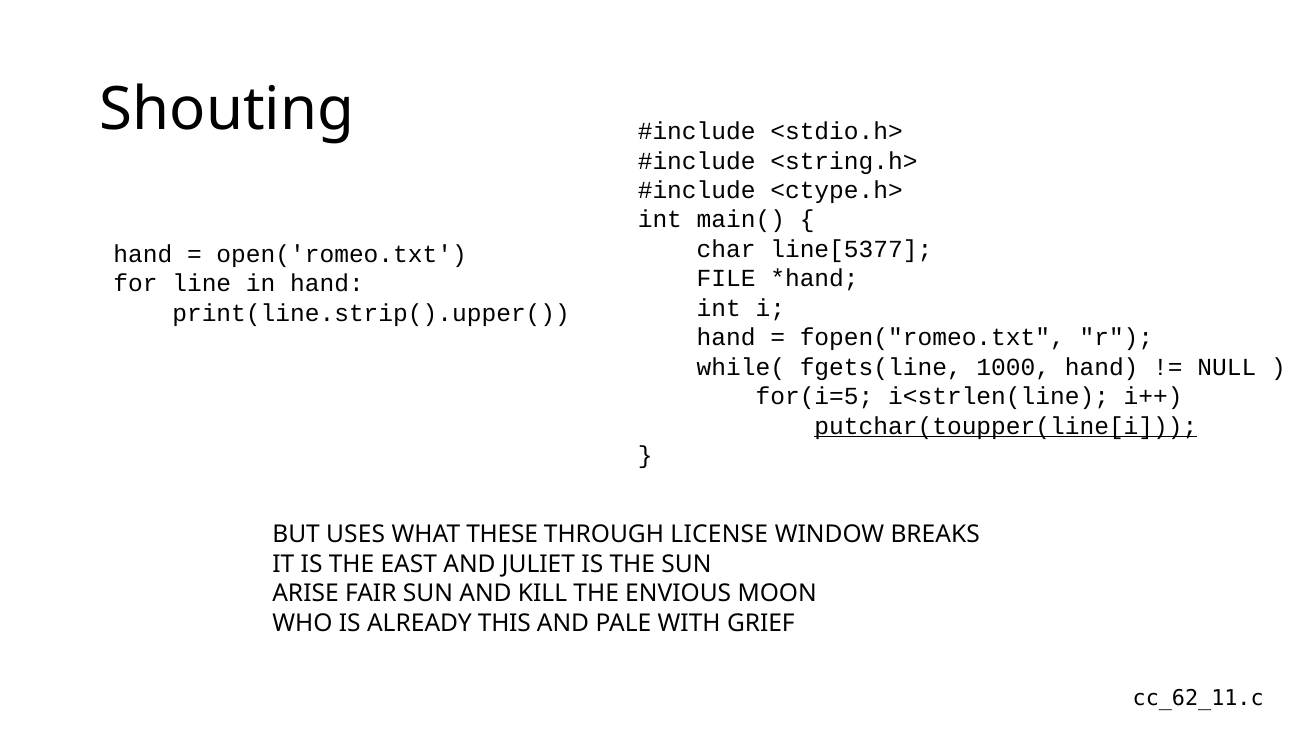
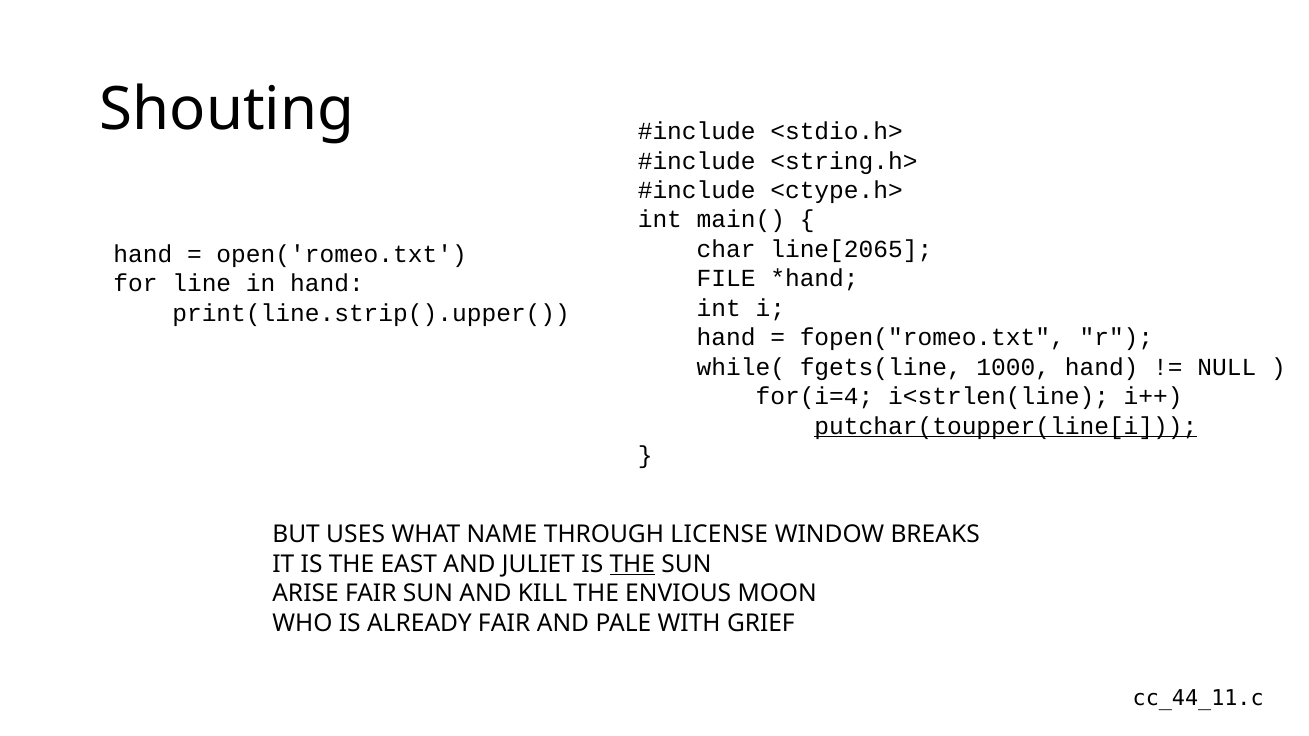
line[5377: line[5377 -> line[2065 (851, 249)
for(i=5: for(i=5 -> for(i=4 (814, 397)
THESE: THESE -> NAME (502, 535)
THE underline: none -> present (632, 564)
ALREADY THIS: THIS -> FAIR (504, 623)
cc_62_11.c: cc_62_11.c -> cc_44_11.c (1198, 698)
